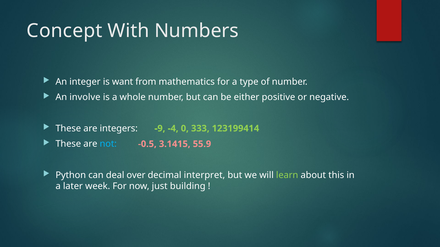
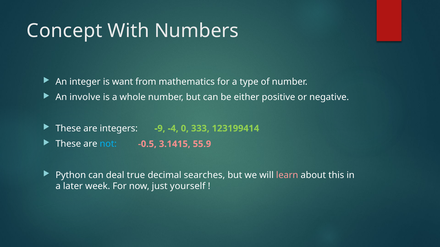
over: over -> true (136, 175)
interpret: interpret -> searches (204, 175)
learn colour: light green -> pink (287, 175)
building: building -> yourself (188, 186)
